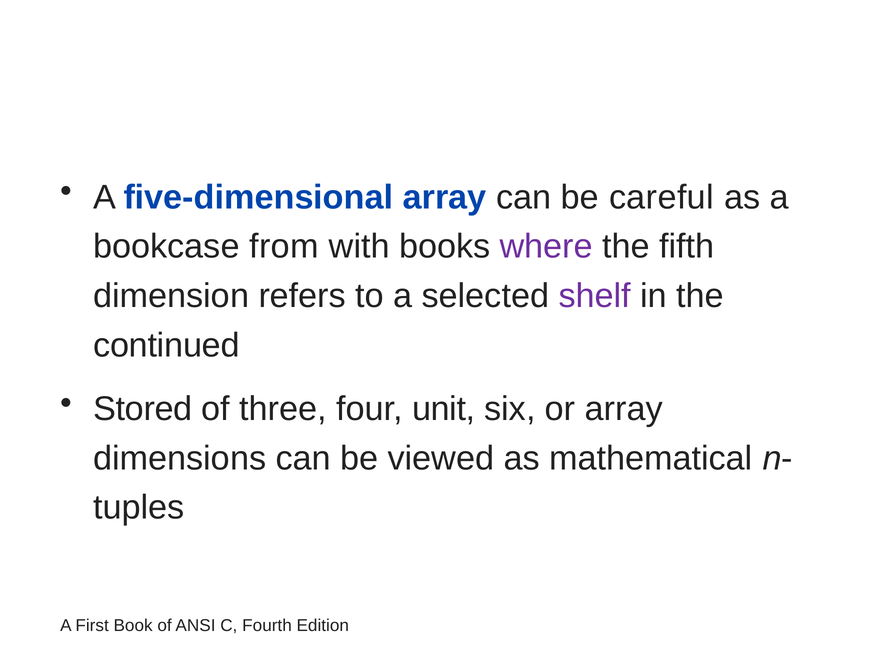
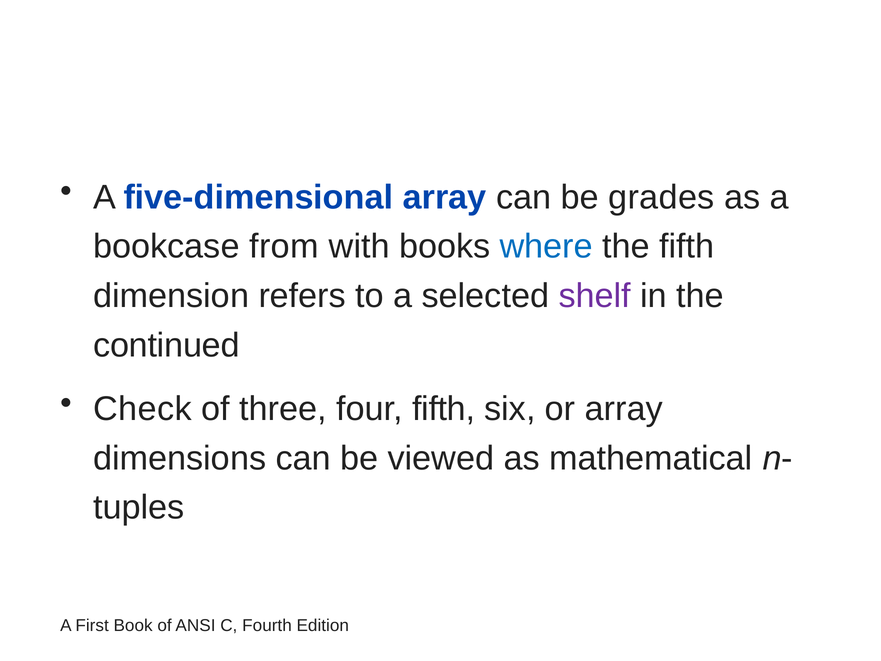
careful: careful -> grades (661, 197)
where colour: purple -> blue (546, 246)
Stored: Stored -> Check (142, 409)
four unit: unit -> fifth (444, 409)
